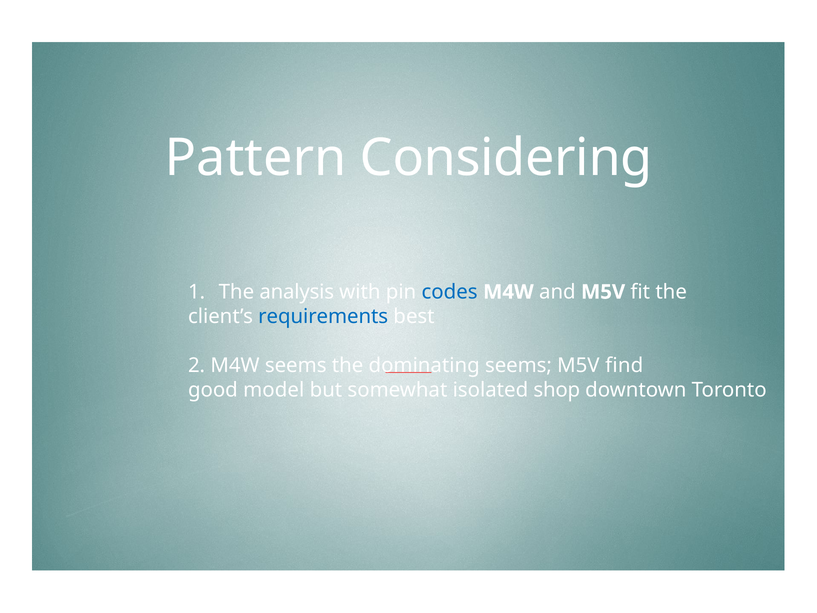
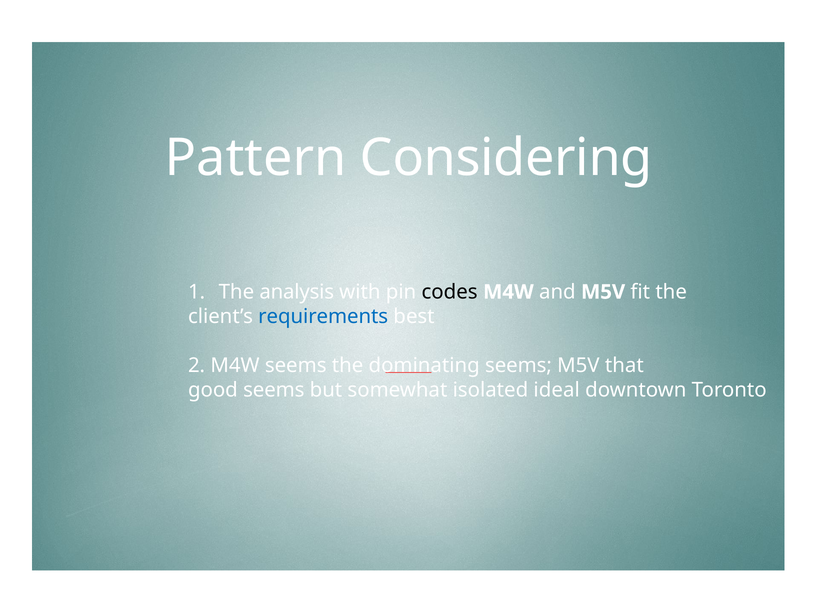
codes colour: blue -> black (450, 292)
find: find -> that (624, 365)
good model: model -> seems (274, 390)
shop: shop -> ideal (557, 390)
